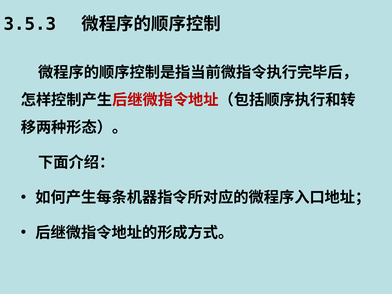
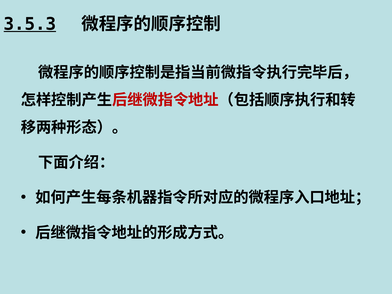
3.5.3 underline: none -> present (30, 24)
